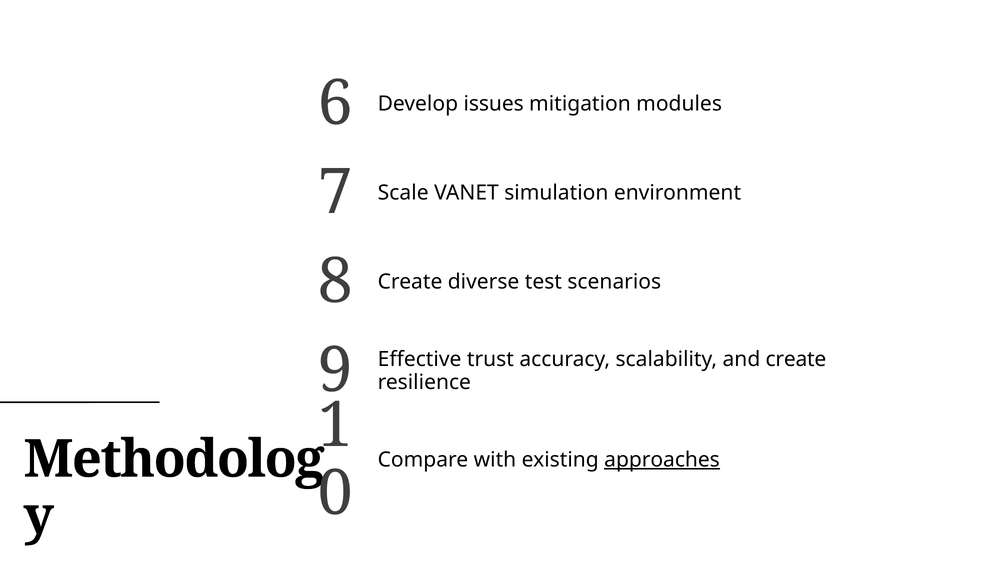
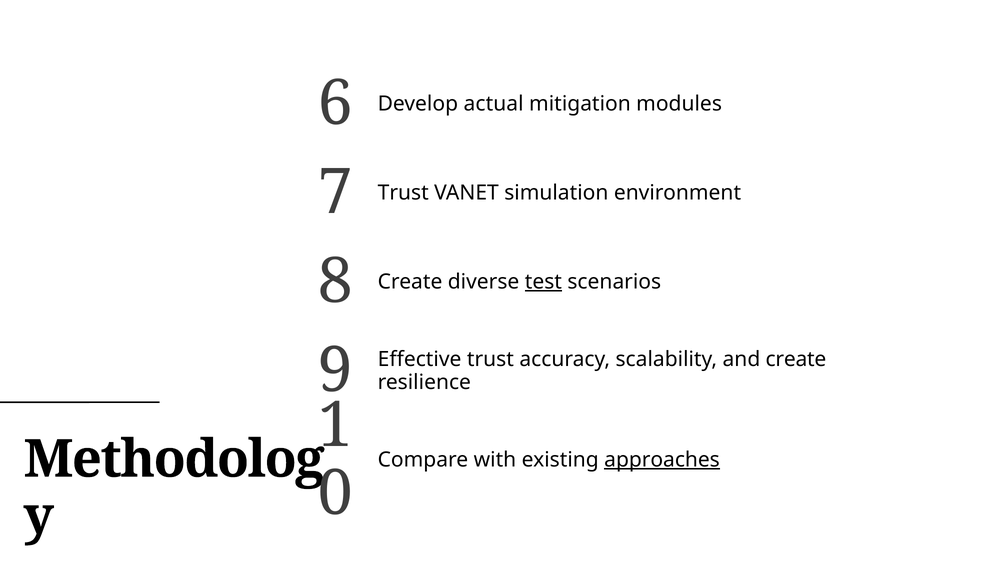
issues: issues -> actual (494, 104)
Scale: Scale -> Trust (403, 193)
test underline: none -> present (543, 282)
